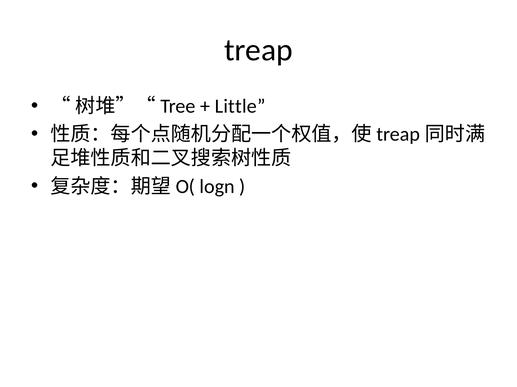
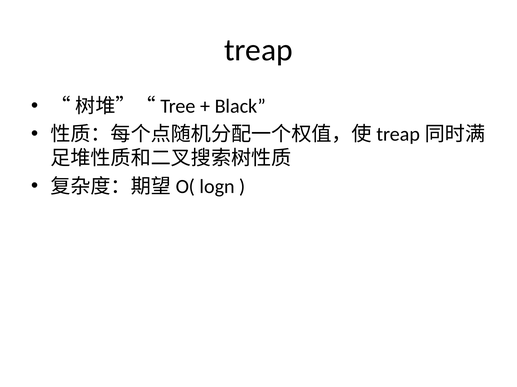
Little: Little -> Black (240, 106)
